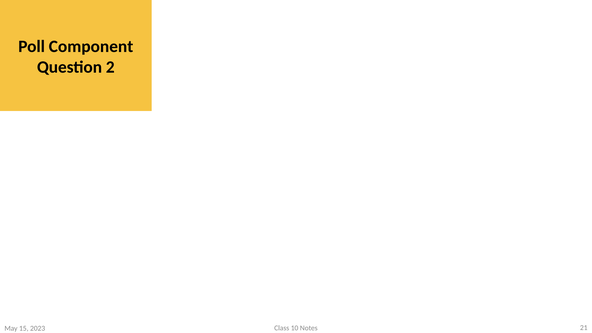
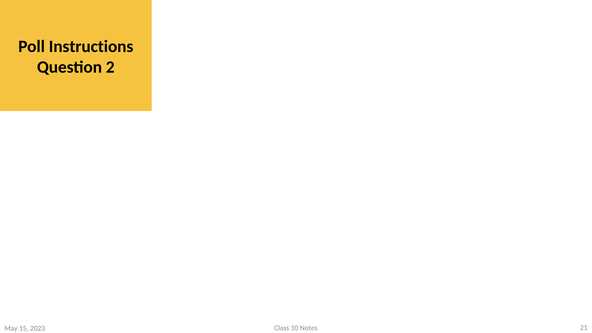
Component: Component -> Instructions (91, 46)
